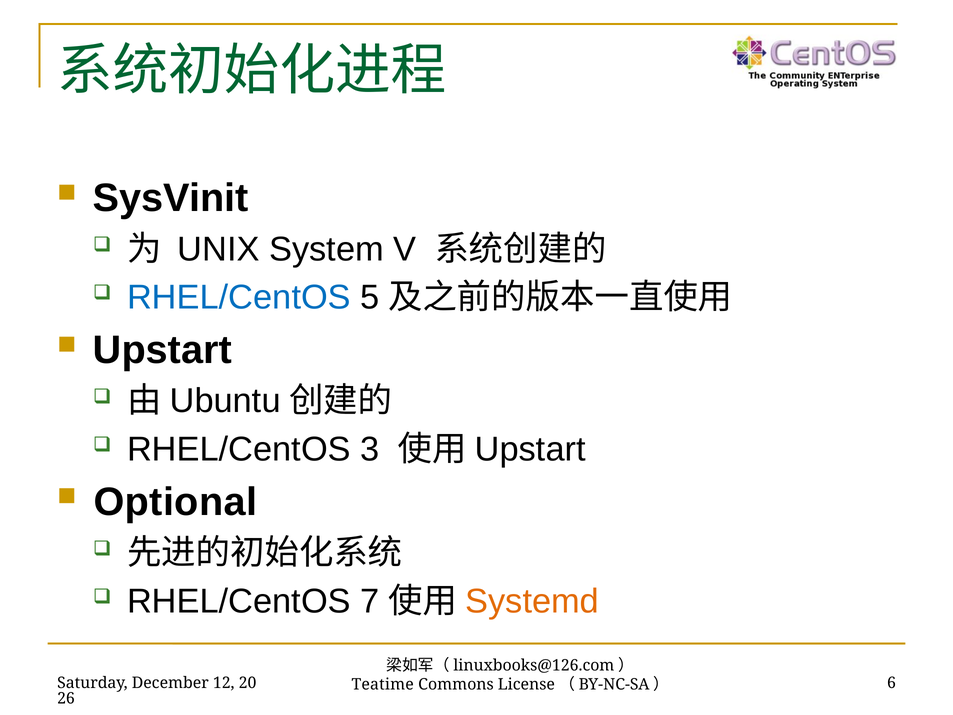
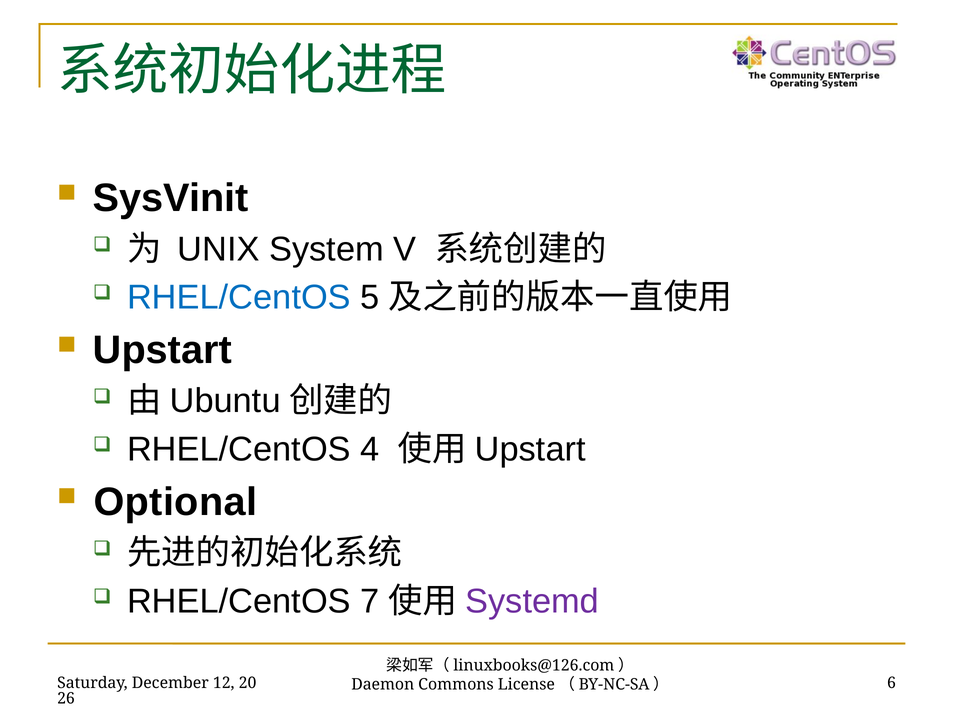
3: 3 -> 4 (370, 449)
Systemd colour: orange -> purple (532, 601)
Teatime: Teatime -> Daemon (383, 684)
